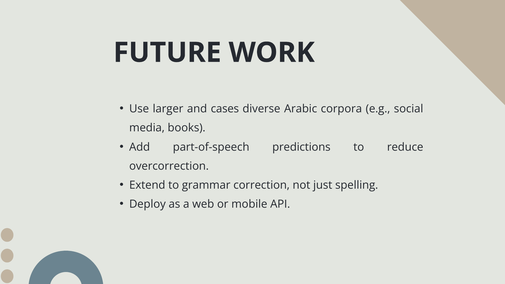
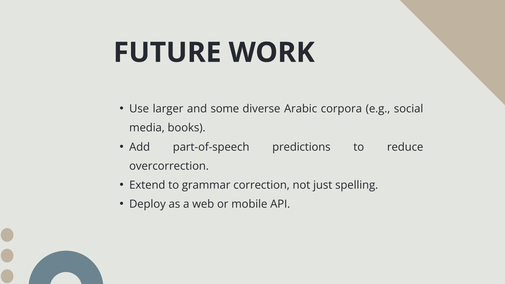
cases: cases -> some (225, 109)
